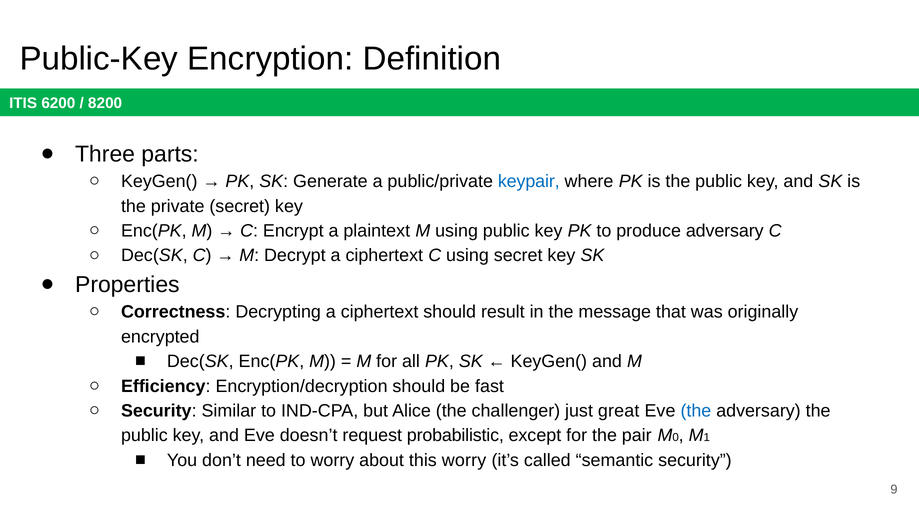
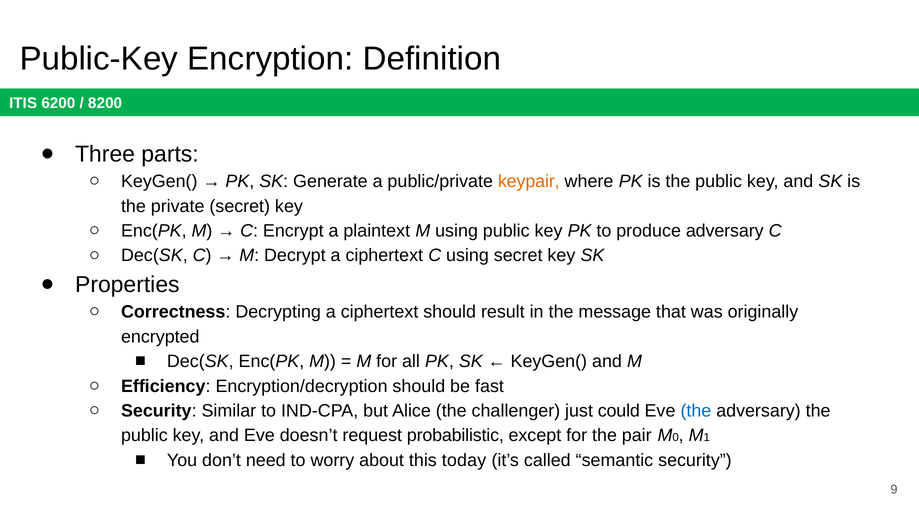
keypair colour: blue -> orange (529, 181)
great: great -> could (619, 411)
this worry: worry -> today (464, 460)
